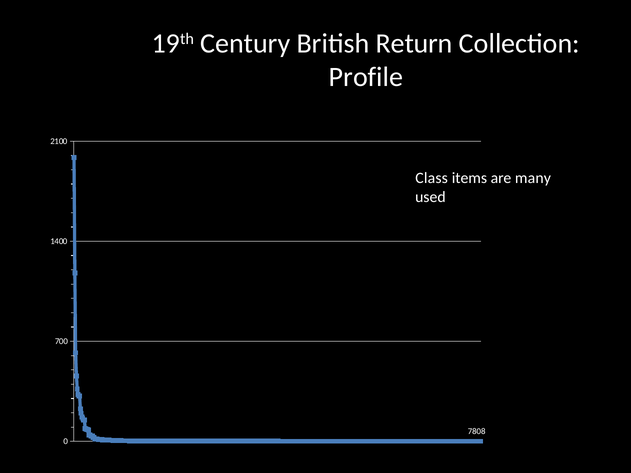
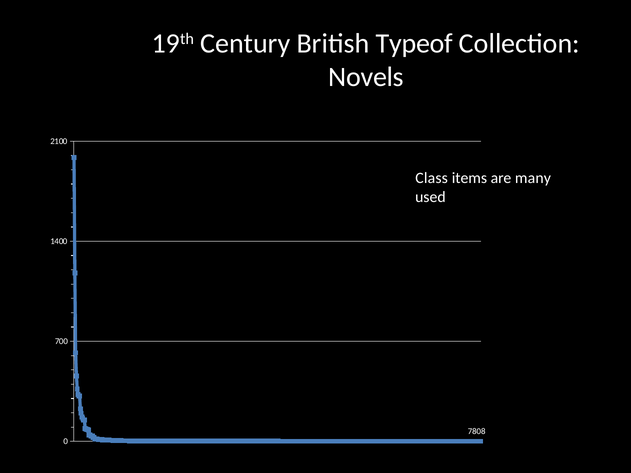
Return: Return -> Typeof (414, 44)
Profile: Profile -> Novels (366, 77)
